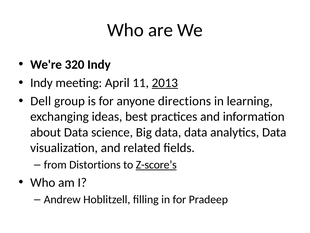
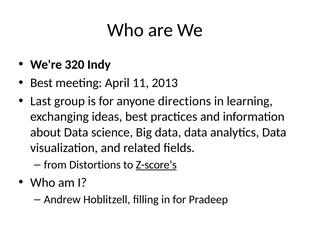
Indy: Indy -> Best (41, 83)
2013 underline: present -> none (165, 83)
Dell: Dell -> Last (41, 101)
